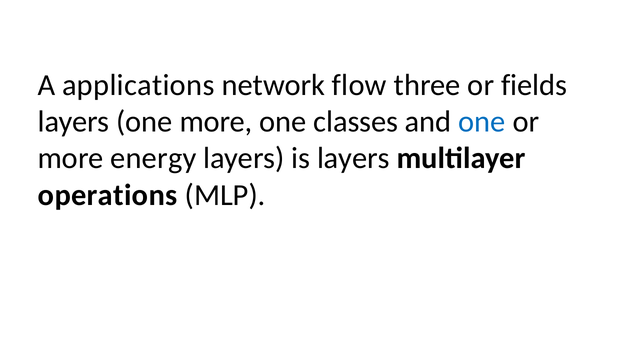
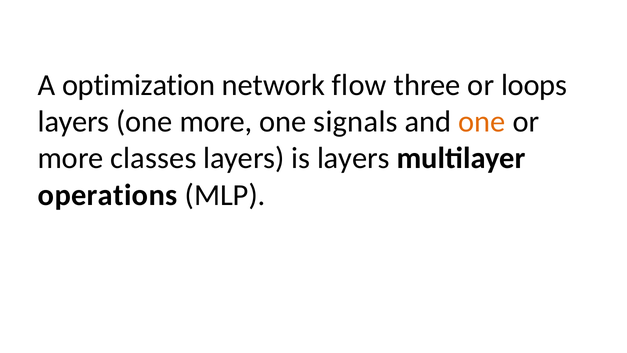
applications: applications -> optimization (139, 85)
fields: fields -> loops (534, 85)
classes: classes -> signals (356, 122)
one colour: blue -> orange (482, 122)
energy: energy -> classes (153, 158)
